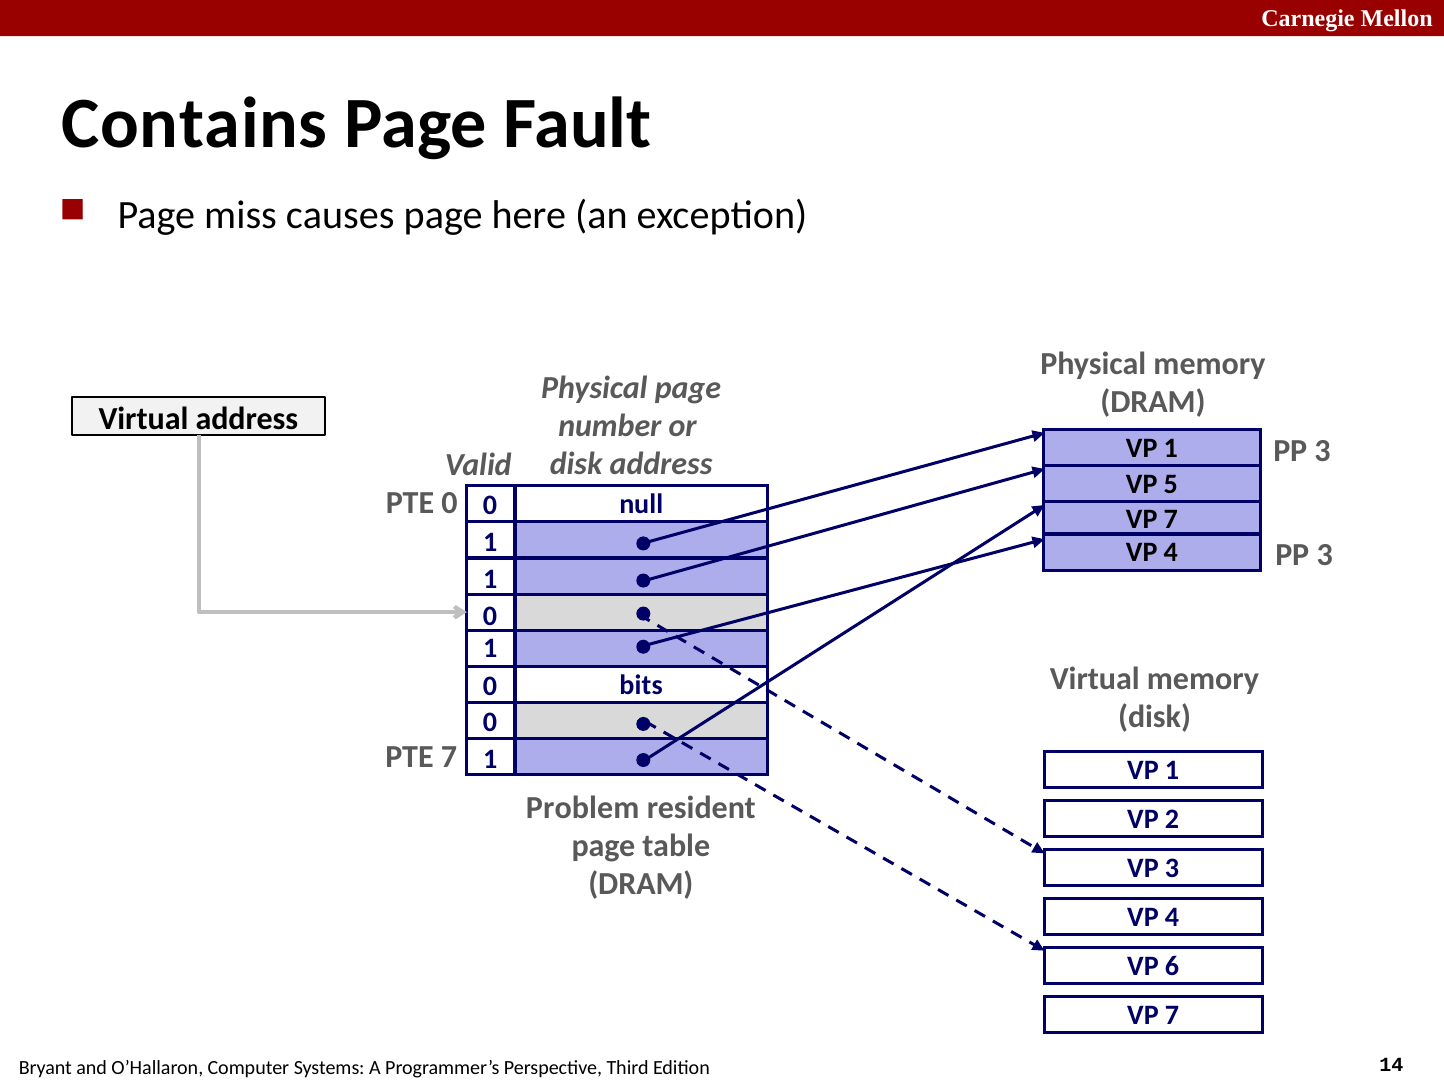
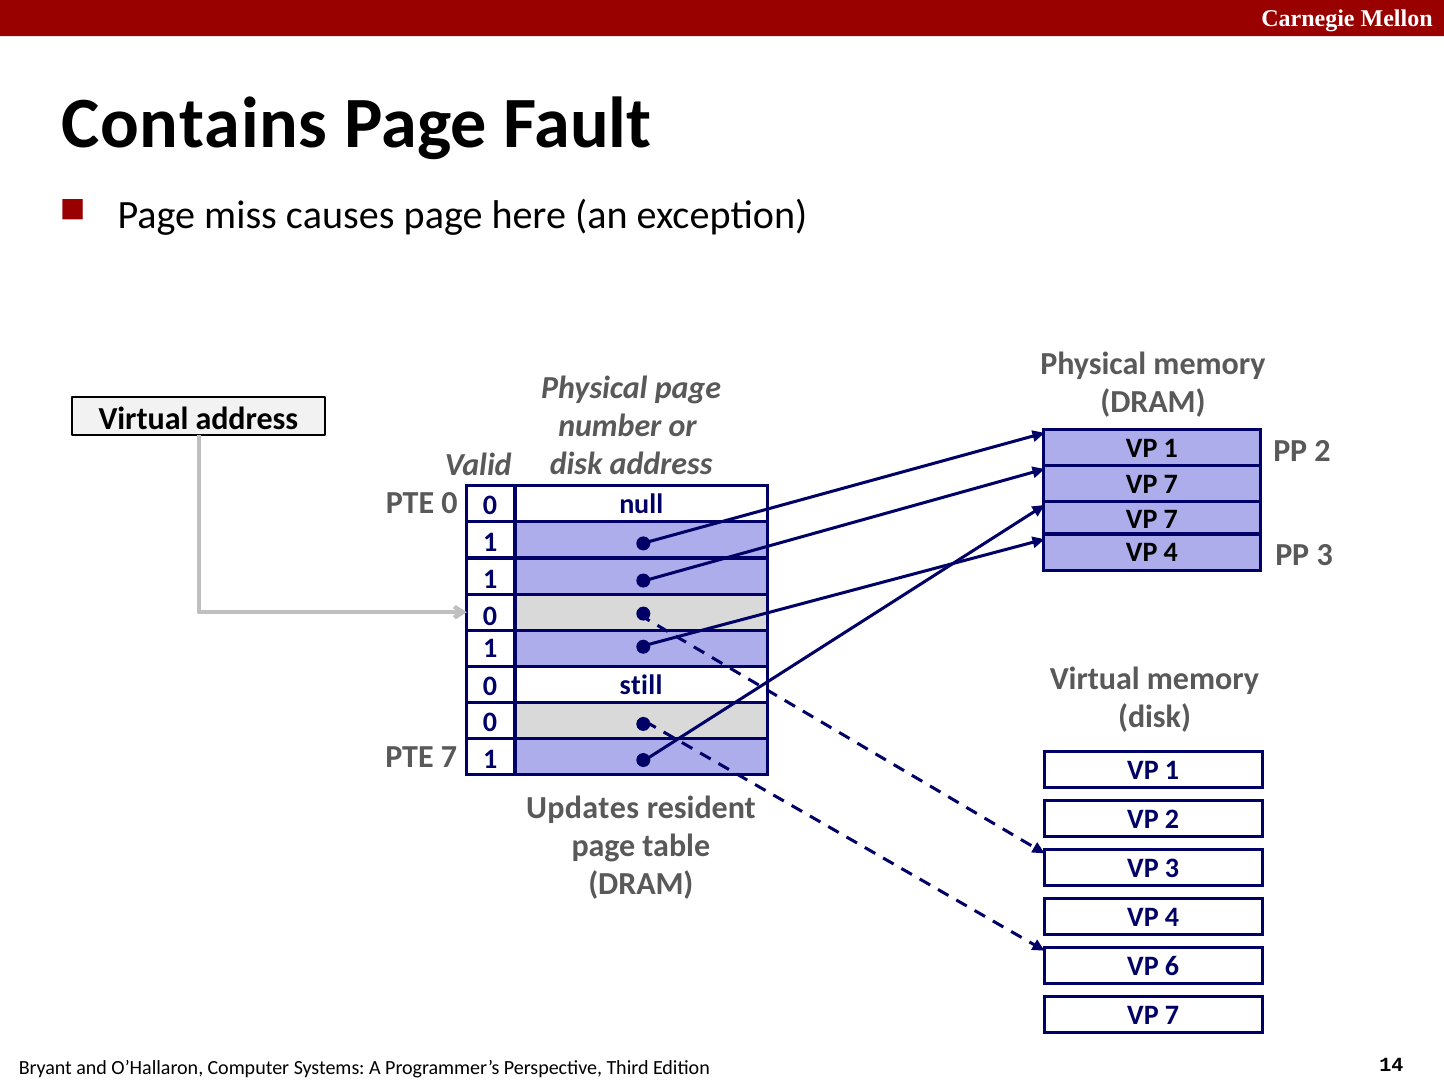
3: 3 -> 2 (1323, 451)
5: 5 -> 7 (1171, 484)
bits: bits -> still (641, 685)
Problem: Problem -> Updates (583, 808)
